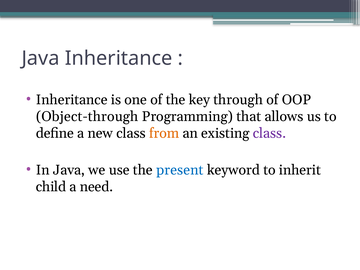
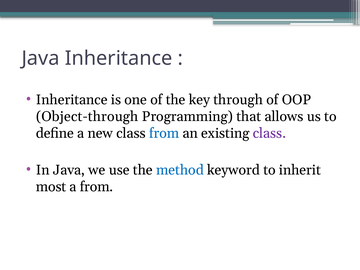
from colour: orange -> blue (164, 133)
present: present -> method (180, 170)
child: child -> most (51, 187)
a need: need -> from (97, 187)
